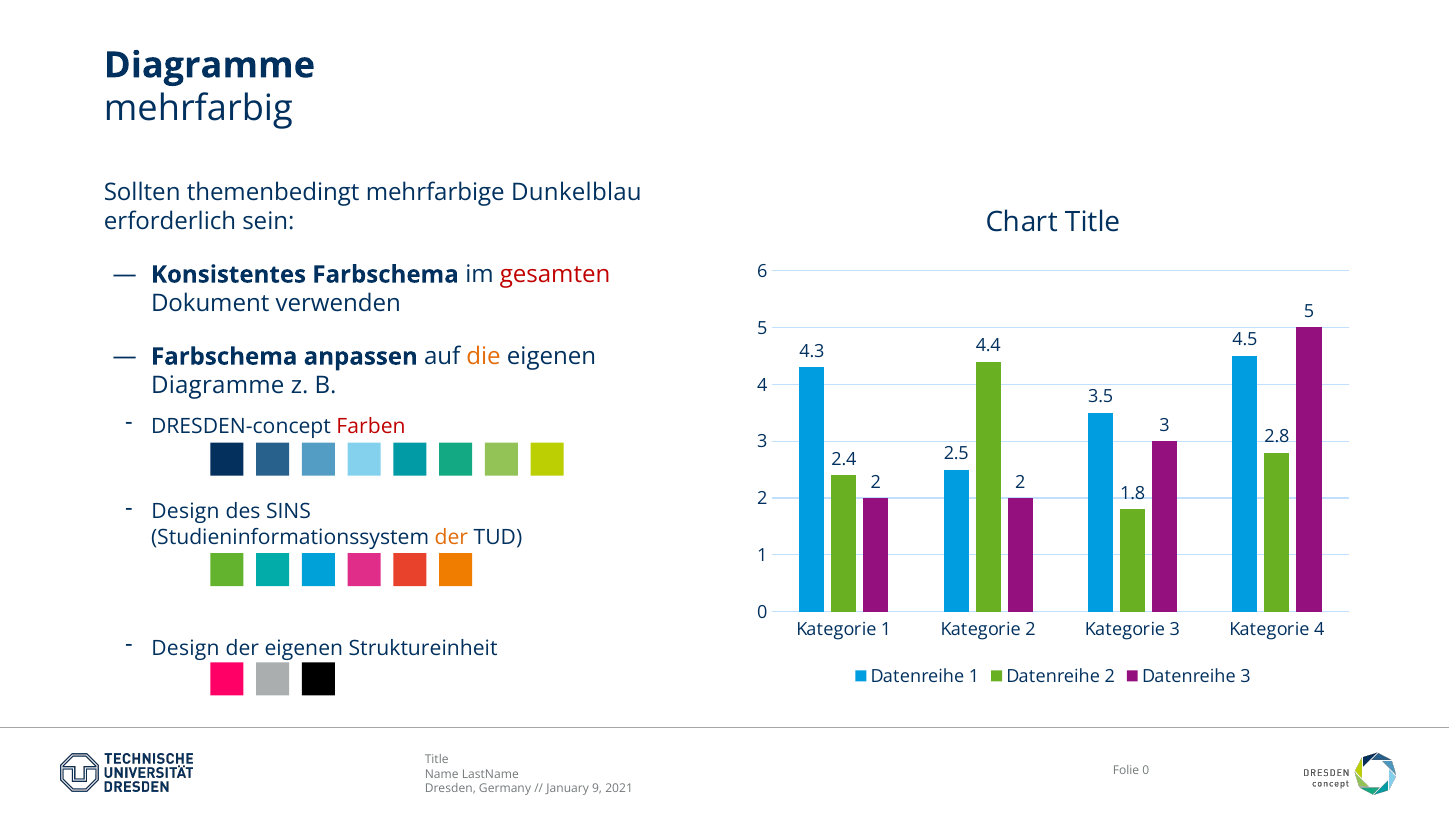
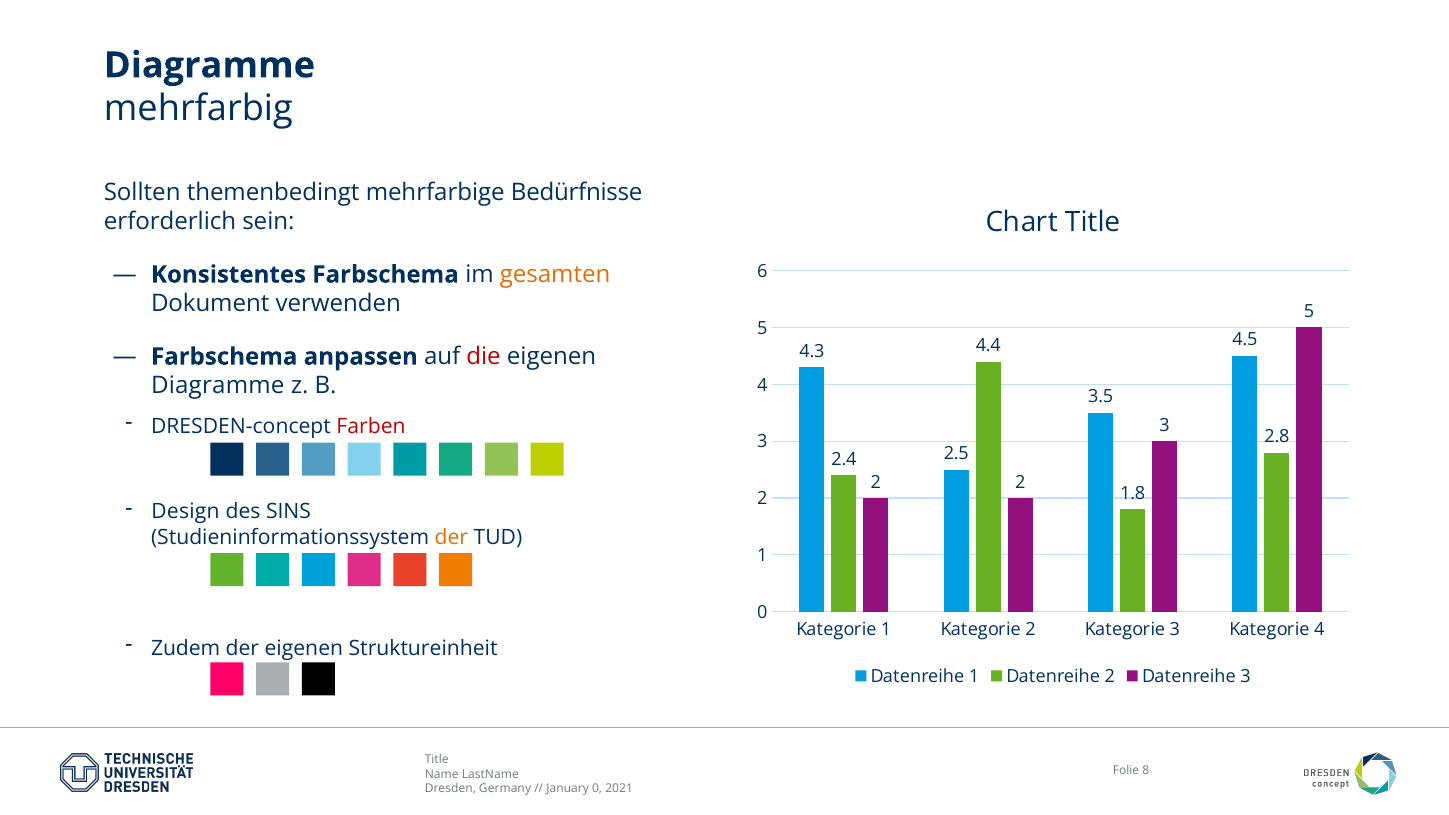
Dunkelblau: Dunkelblau -> Bedürfnisse (577, 193)
gesamten colour: red -> orange (555, 275)
die colour: orange -> red (484, 357)
Design: Design -> Zudem (186, 648)
0: 0 -> 8 (1146, 770)
9: 9 -> 0 (597, 789)
